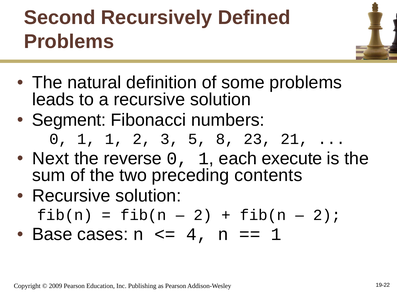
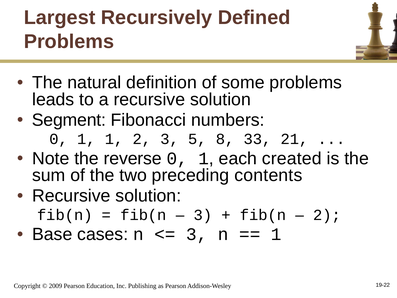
Second: Second -> Largest (60, 18)
23: 23 -> 33 (258, 139)
Next: Next -> Note (51, 158)
execute: execute -> created (292, 158)
2: 2 -> 3 (203, 215)
4: 4 -> 3 (197, 234)
